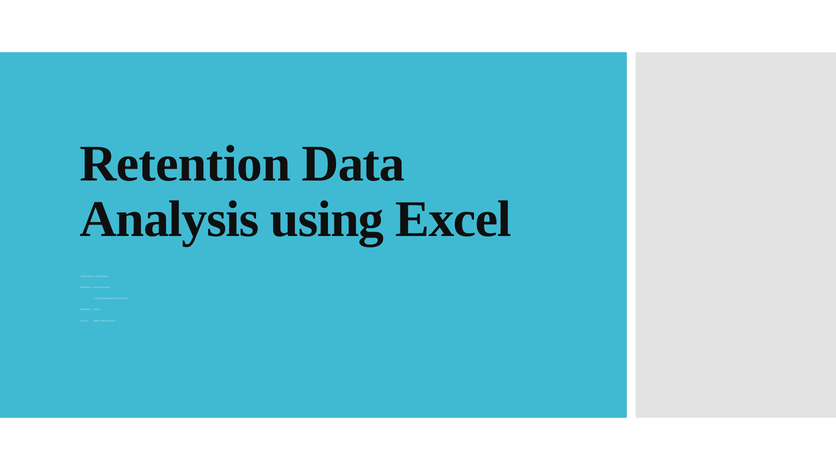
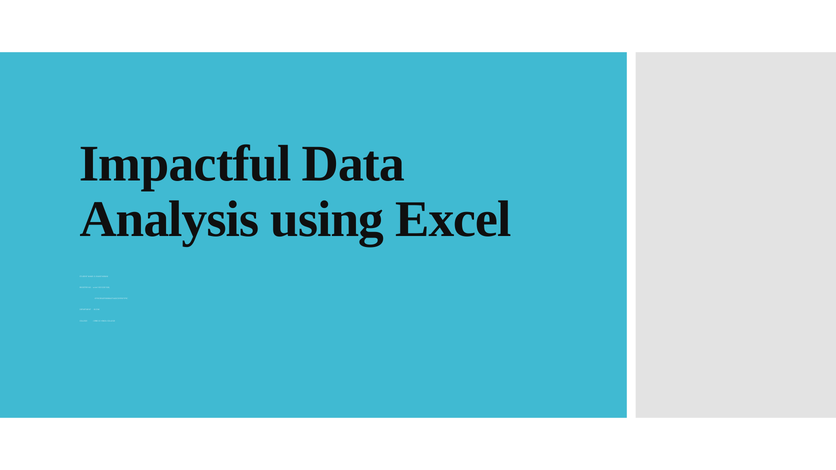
Retention: Retention -> Impactful (185, 164)
